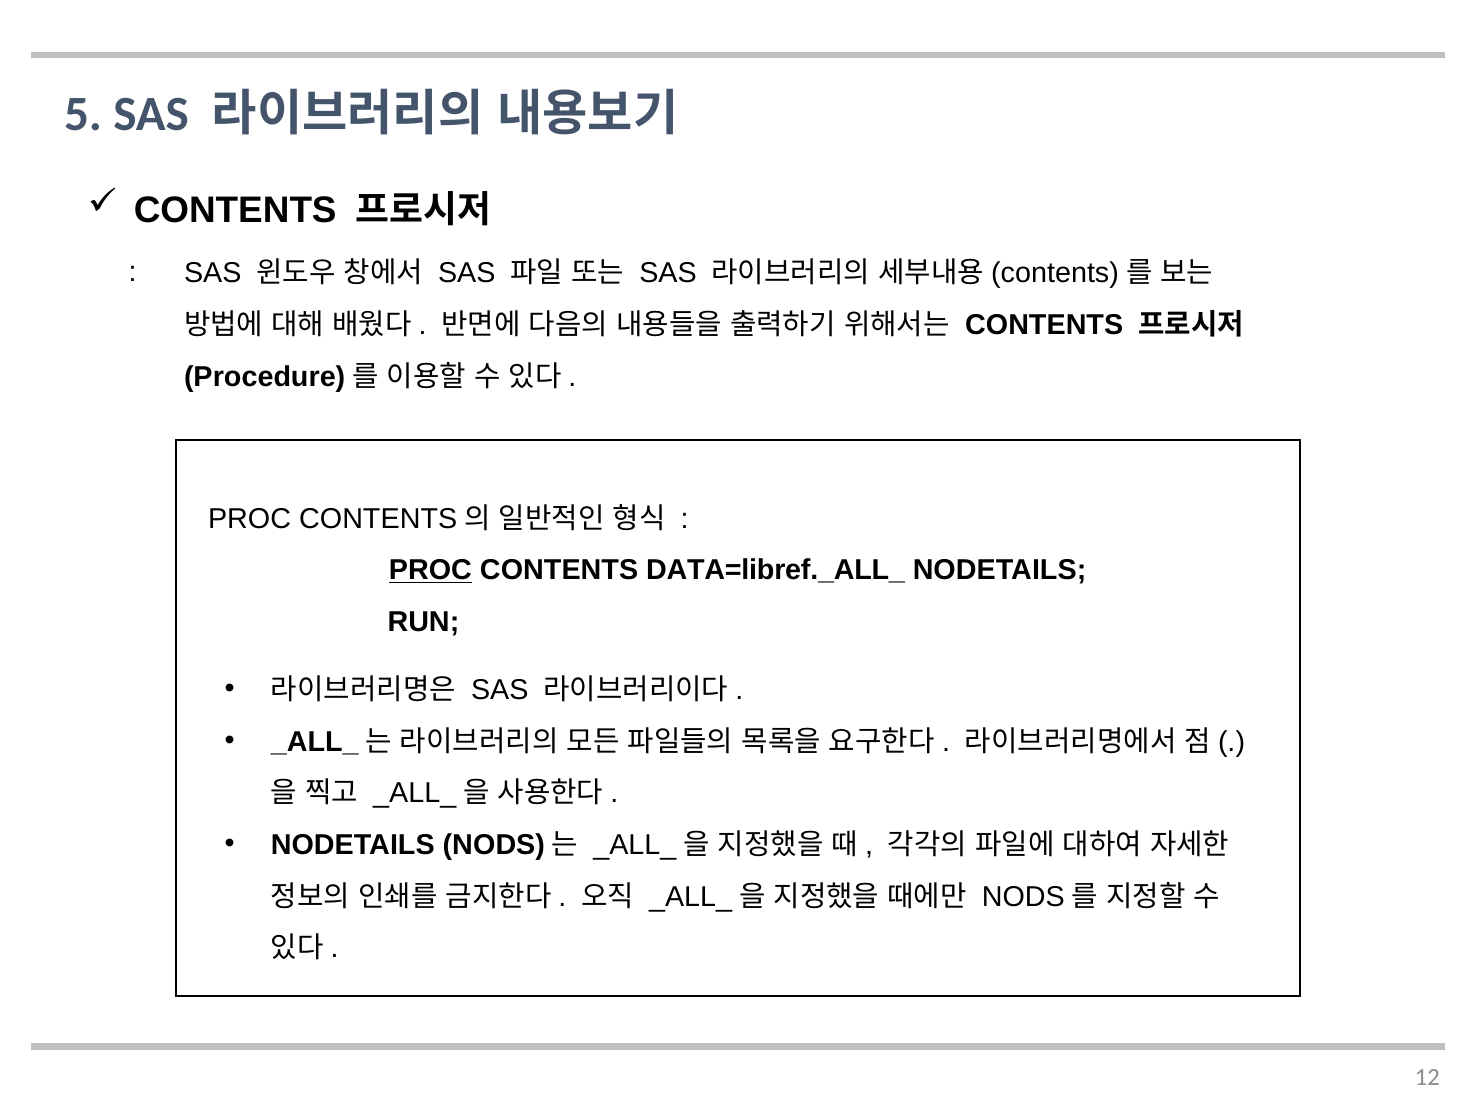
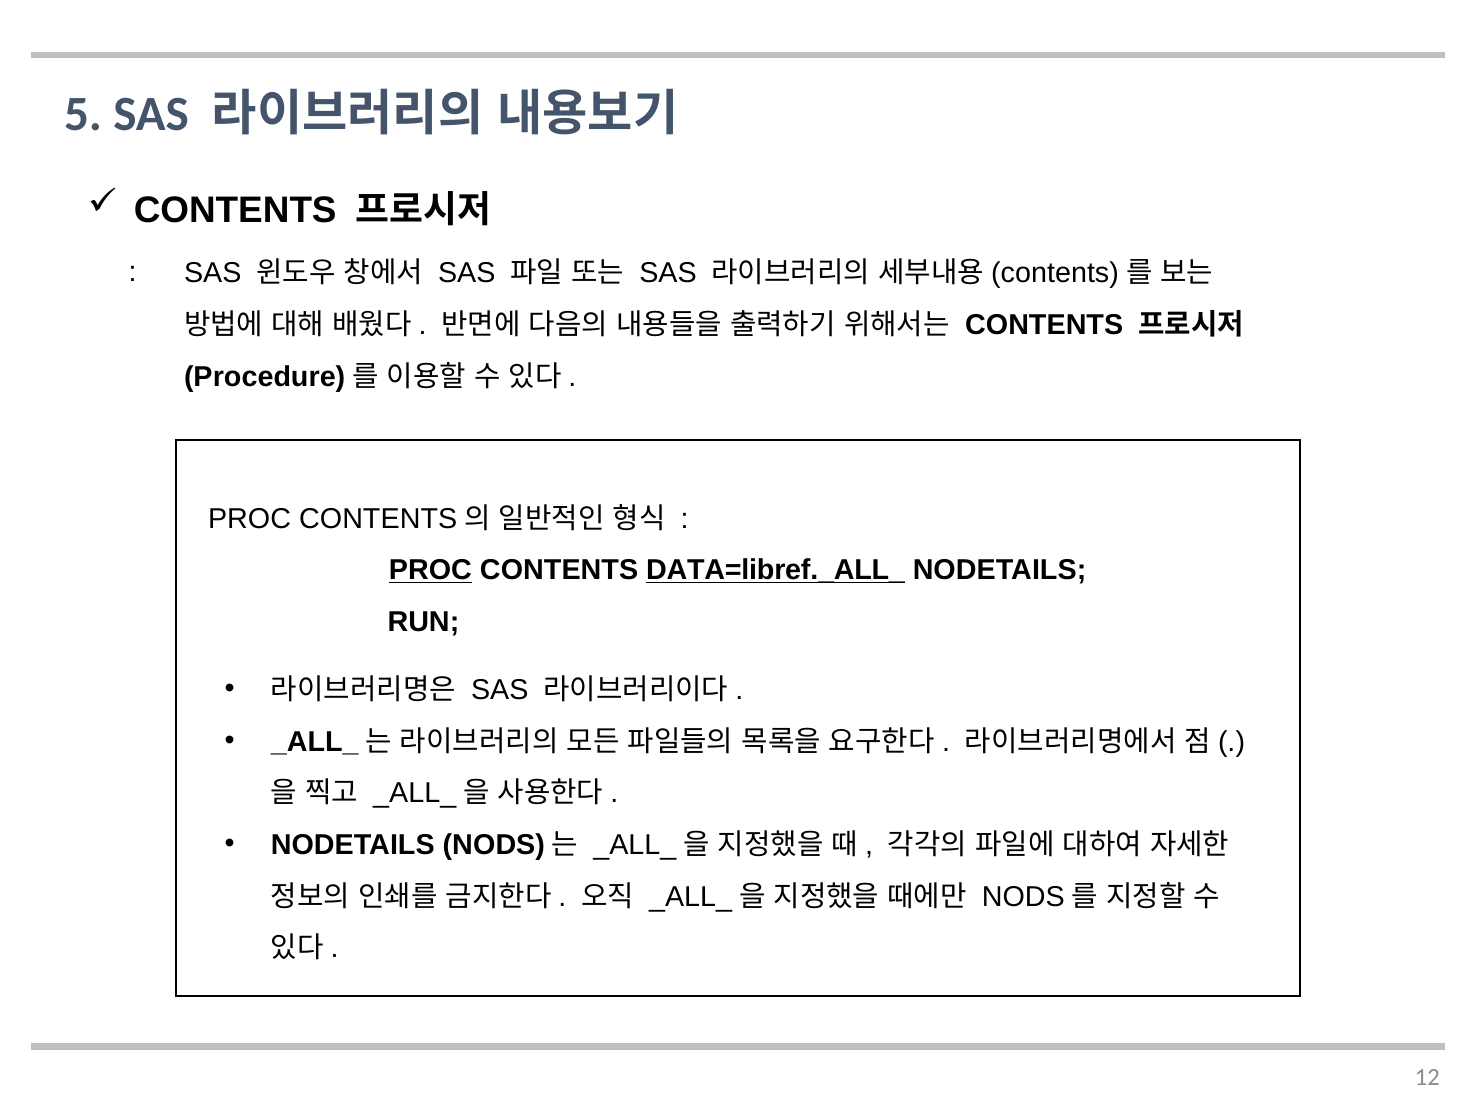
DATA=libref._ALL_ underline: none -> present (776, 570)
